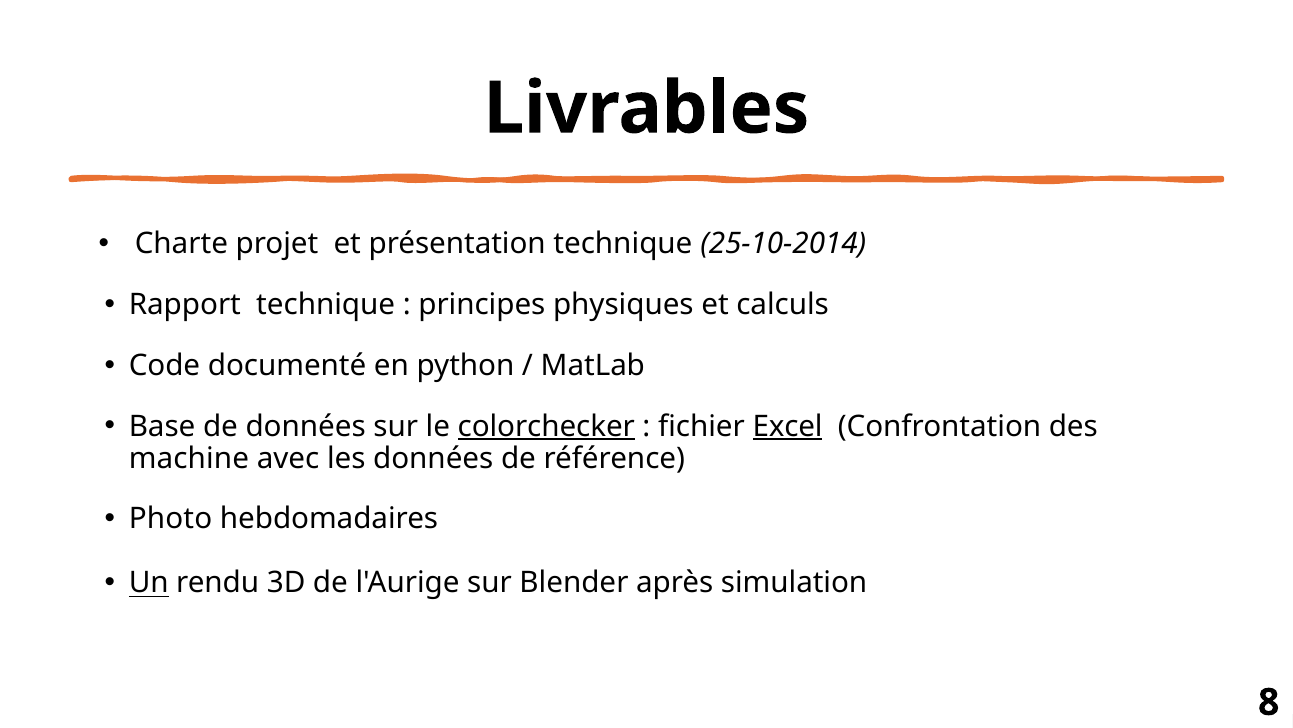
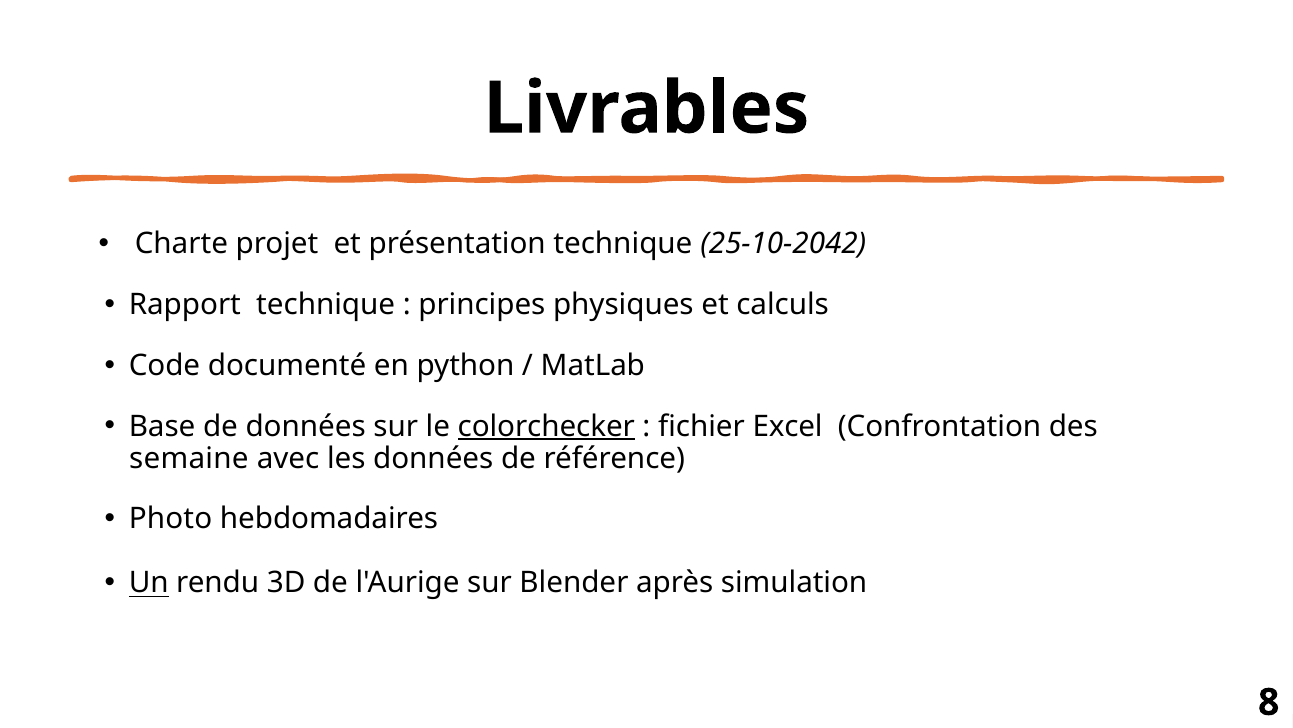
25-10-2014: 25-10-2014 -> 25-10-2042 (783, 244)
Excel underline: present -> none (788, 426)
machine: machine -> semaine (189, 458)
